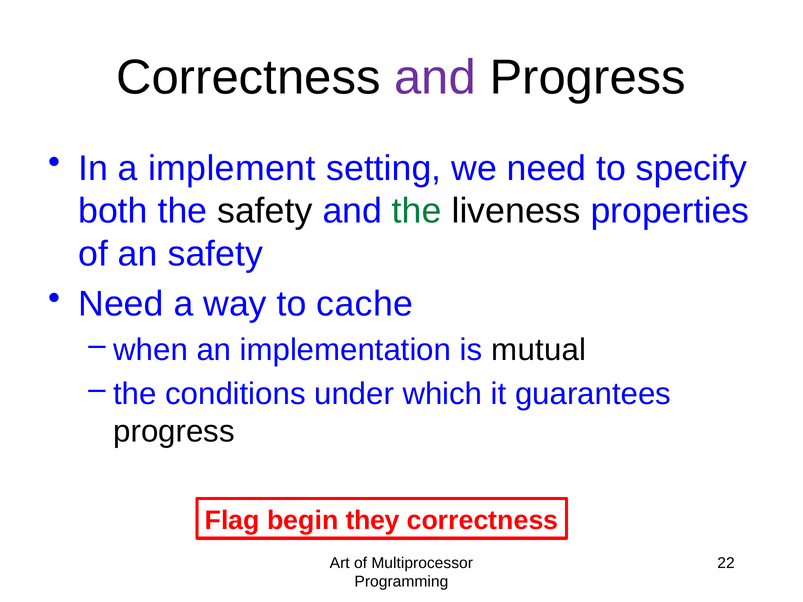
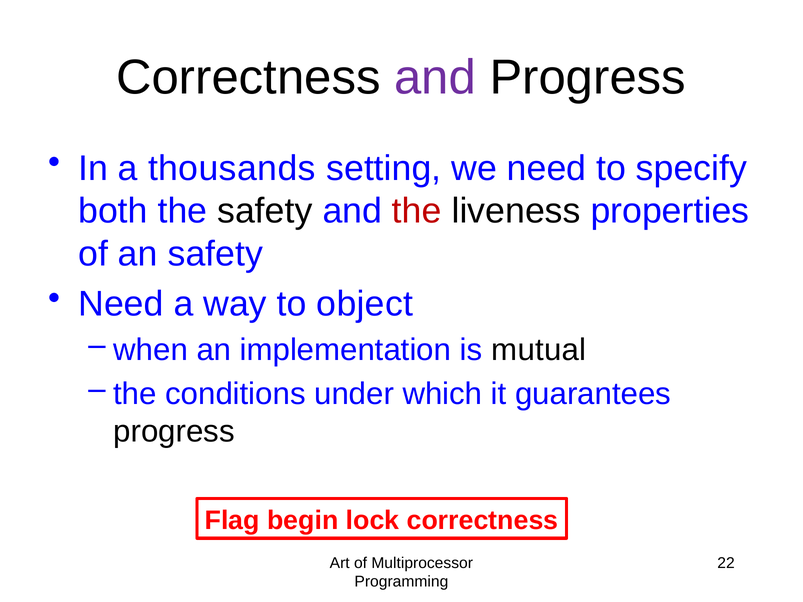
implement: implement -> thousands (232, 168)
the colour: green -> red (417, 211)
cache: cache -> object (365, 304)
they: they -> lock (373, 520)
